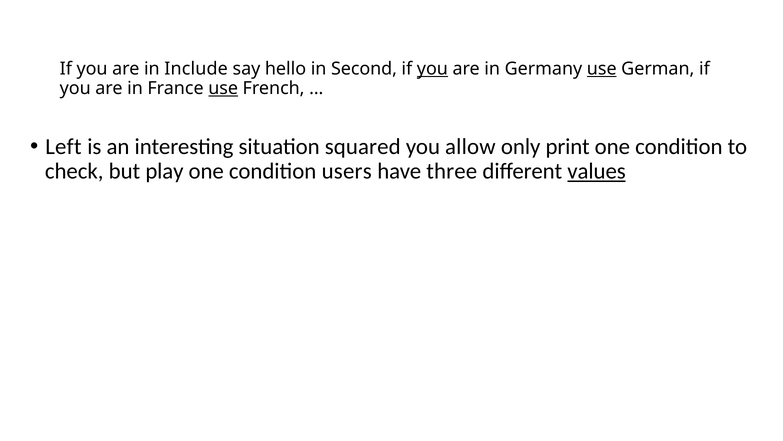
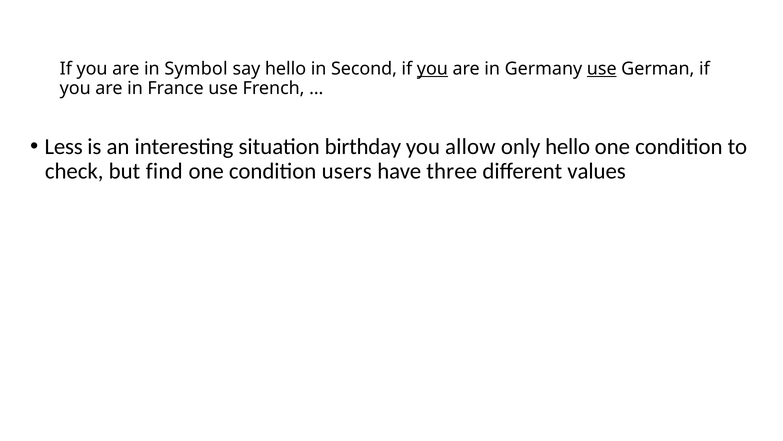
Include: Include -> Symbol (196, 69)
use underline: present -> none (223, 88)
Left: Left -> Less (64, 146)
squared: squared -> birthday (363, 146)
only print: print -> hello (568, 146)
play: play -> find (164, 171)
values underline: present -> none (597, 171)
